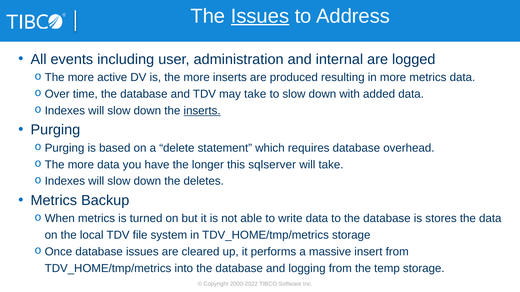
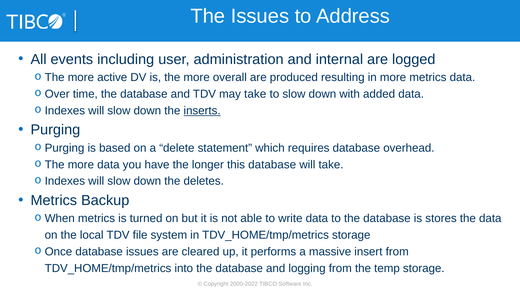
Issues underline: present -> none (260, 16)
more inserts: inserts -> overall (230, 78)
this sqlserver: sqlserver -> database (272, 165)
